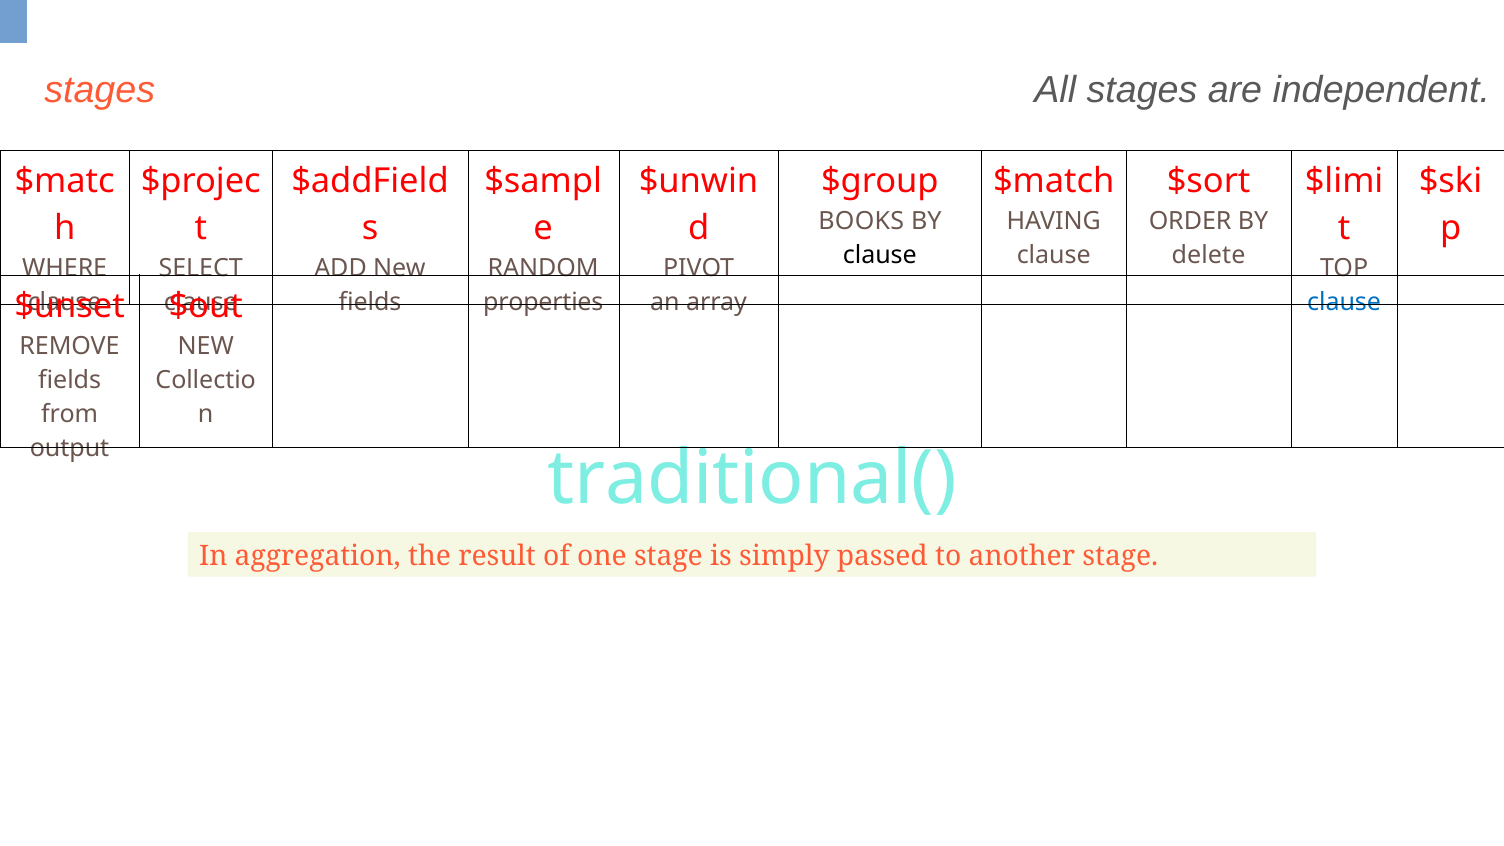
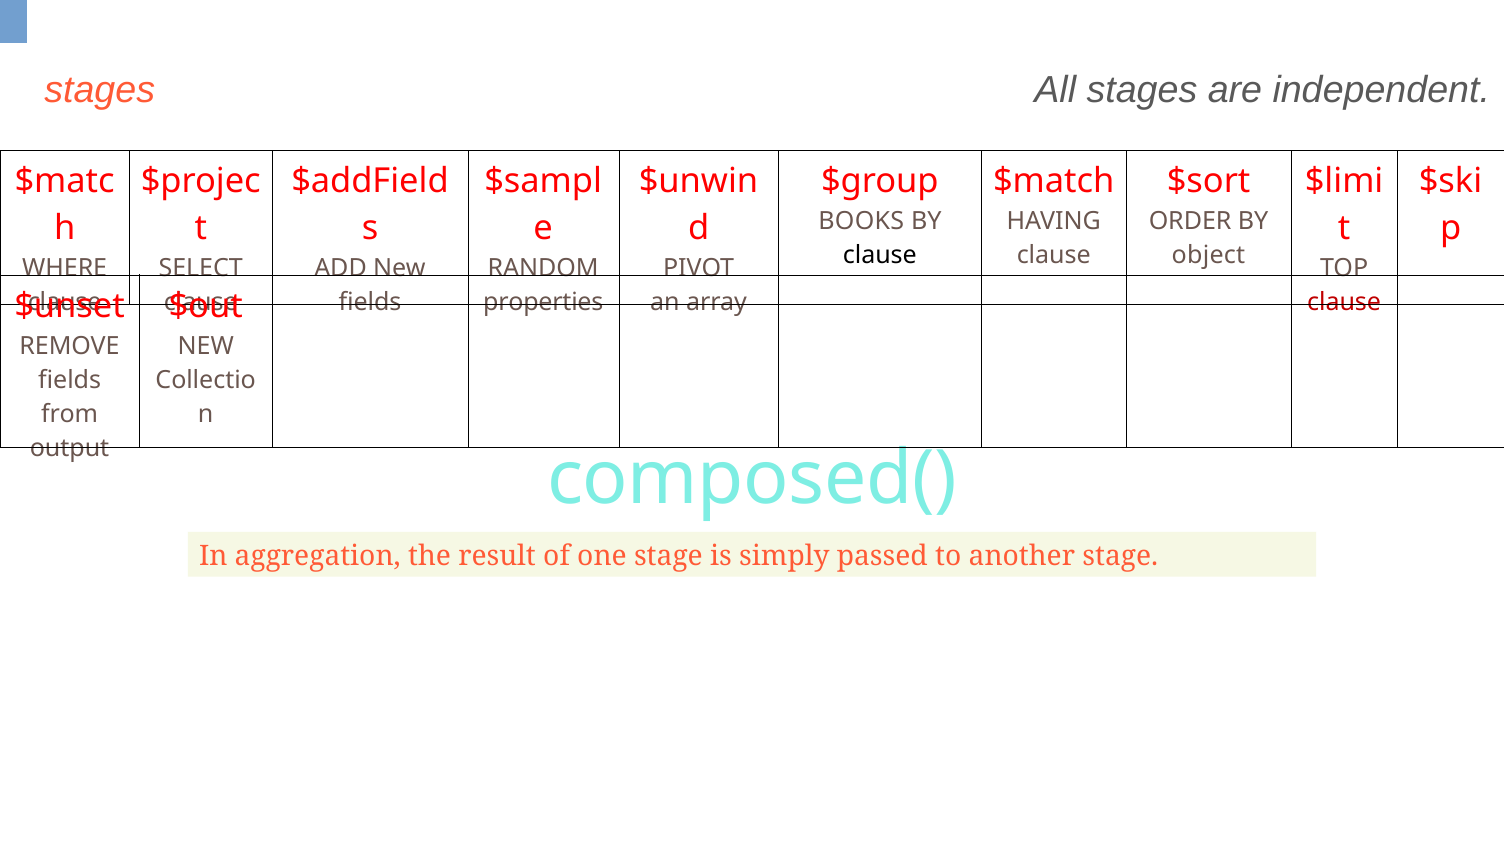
delete: delete -> object (1208, 255)
clause colour: blue -> red (1344, 302)
traditional(: traditional( -> composed( (752, 479)
